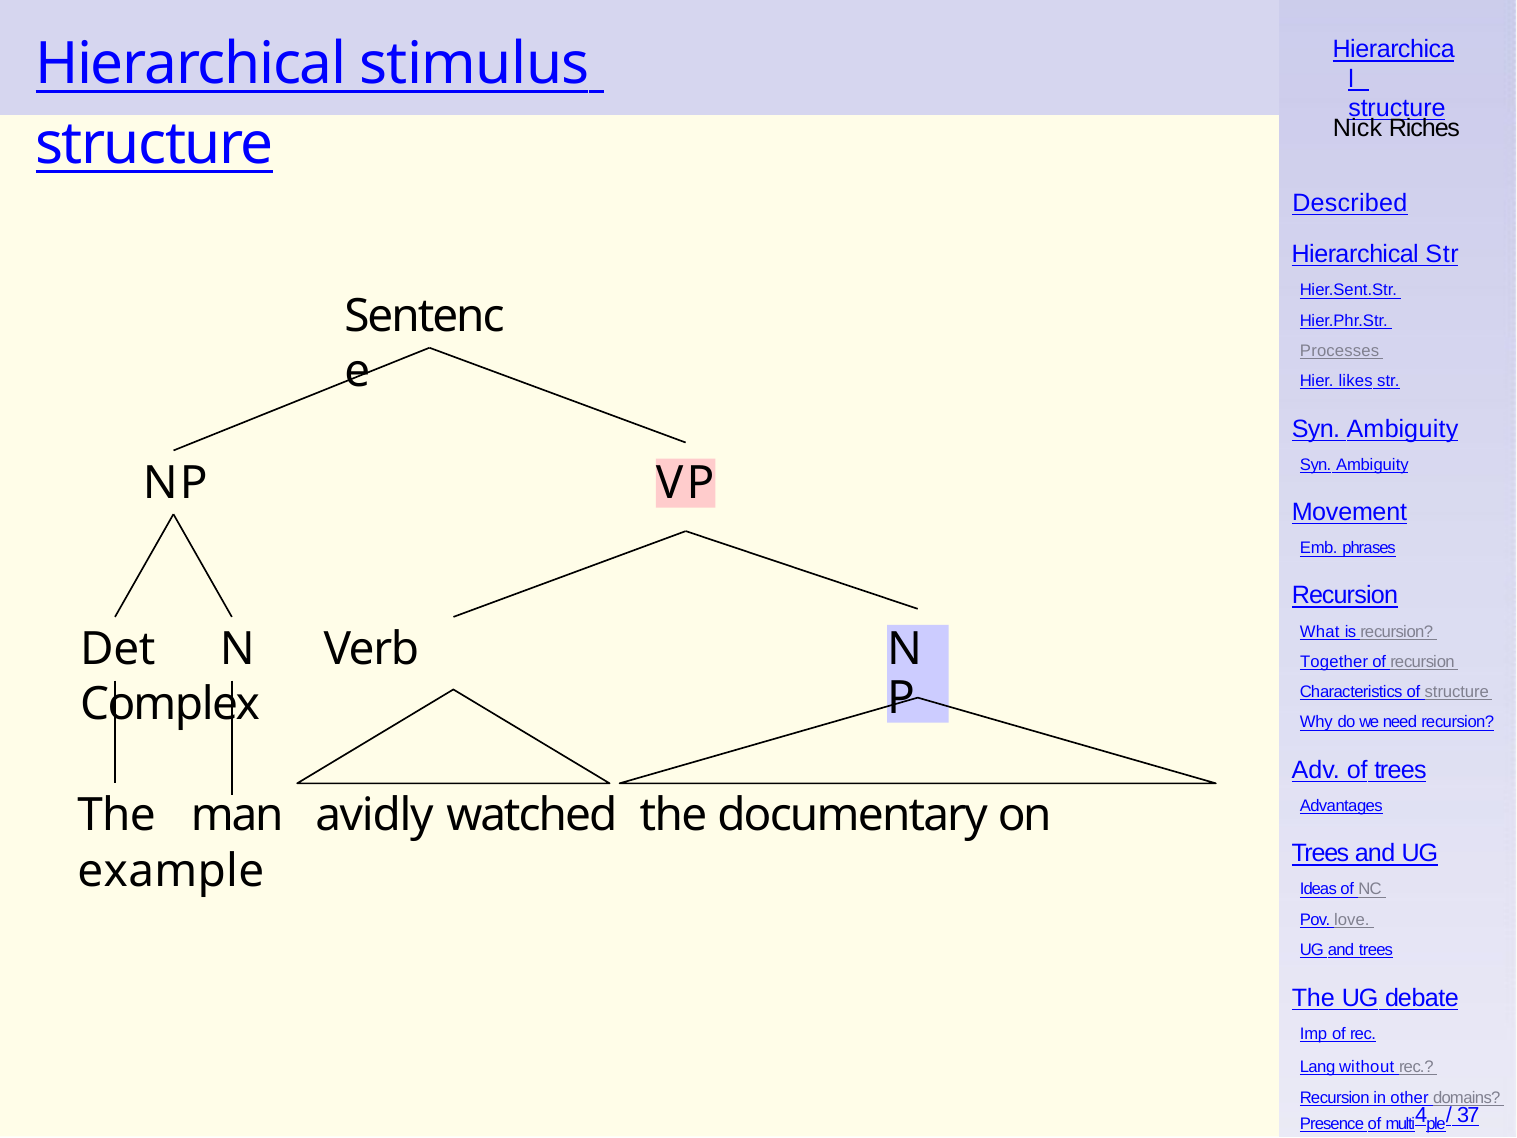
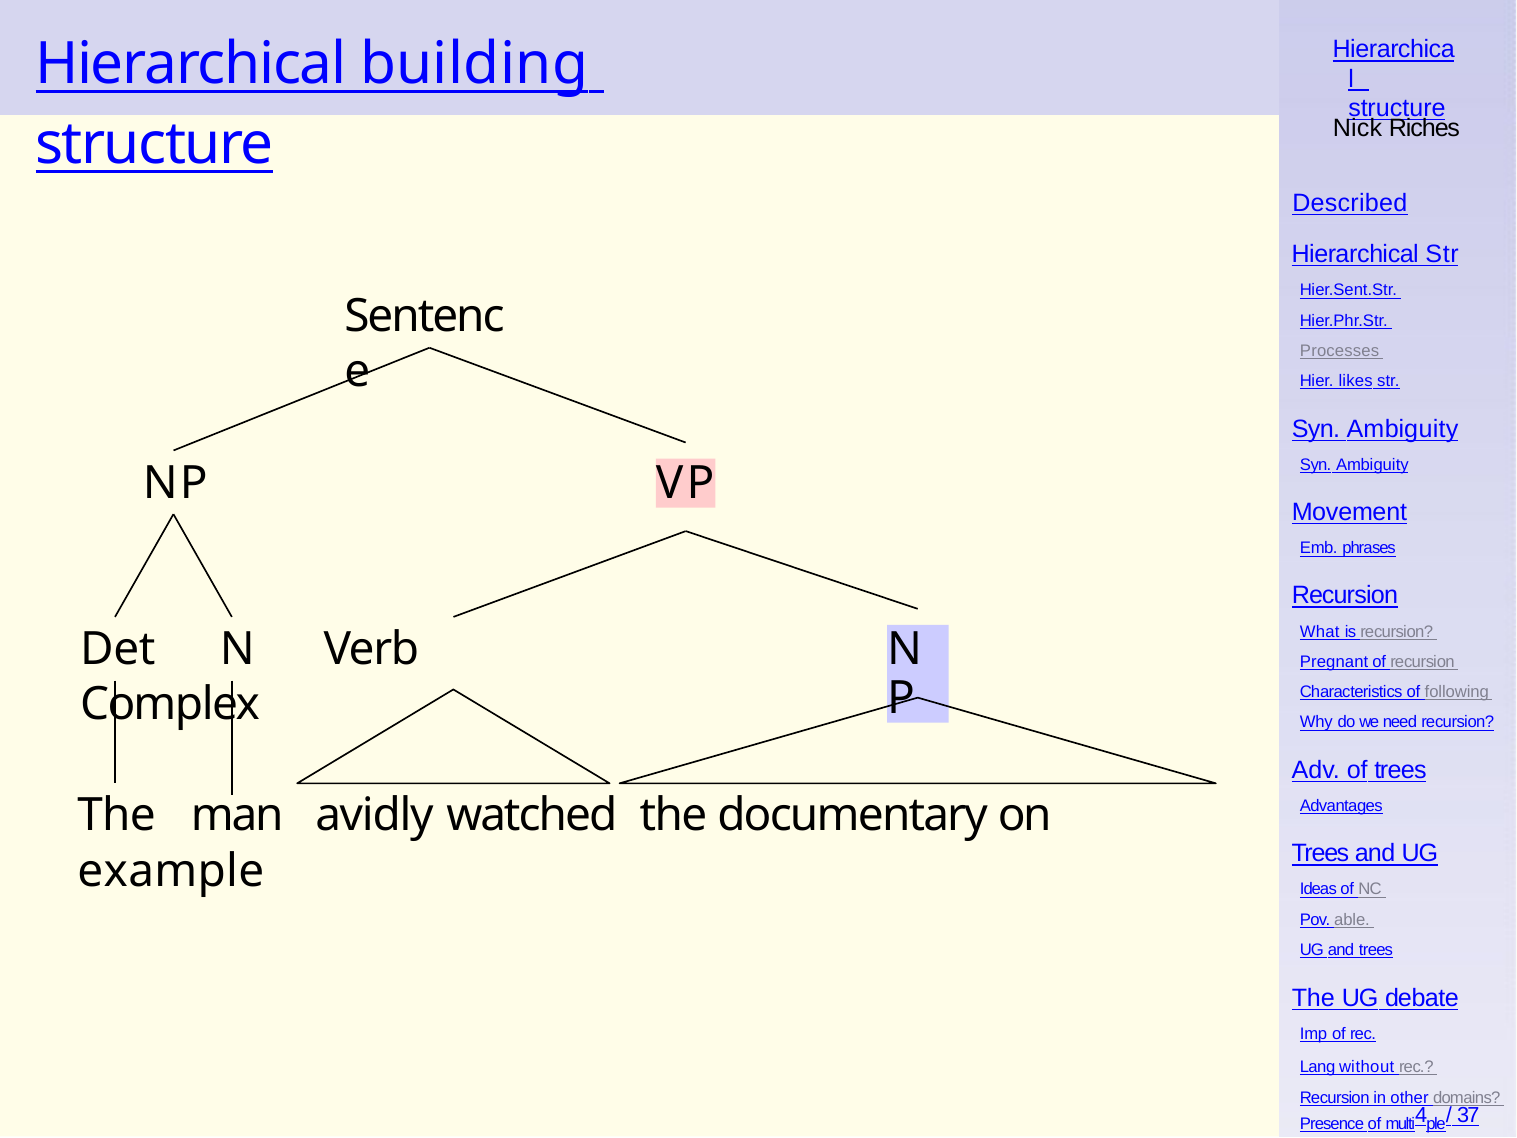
stimulus: stimulus -> building (474, 65)
Together: Together -> Pregnant (1334, 662)
of structure: structure -> following (1457, 693)
love: love -> able (1352, 920)
